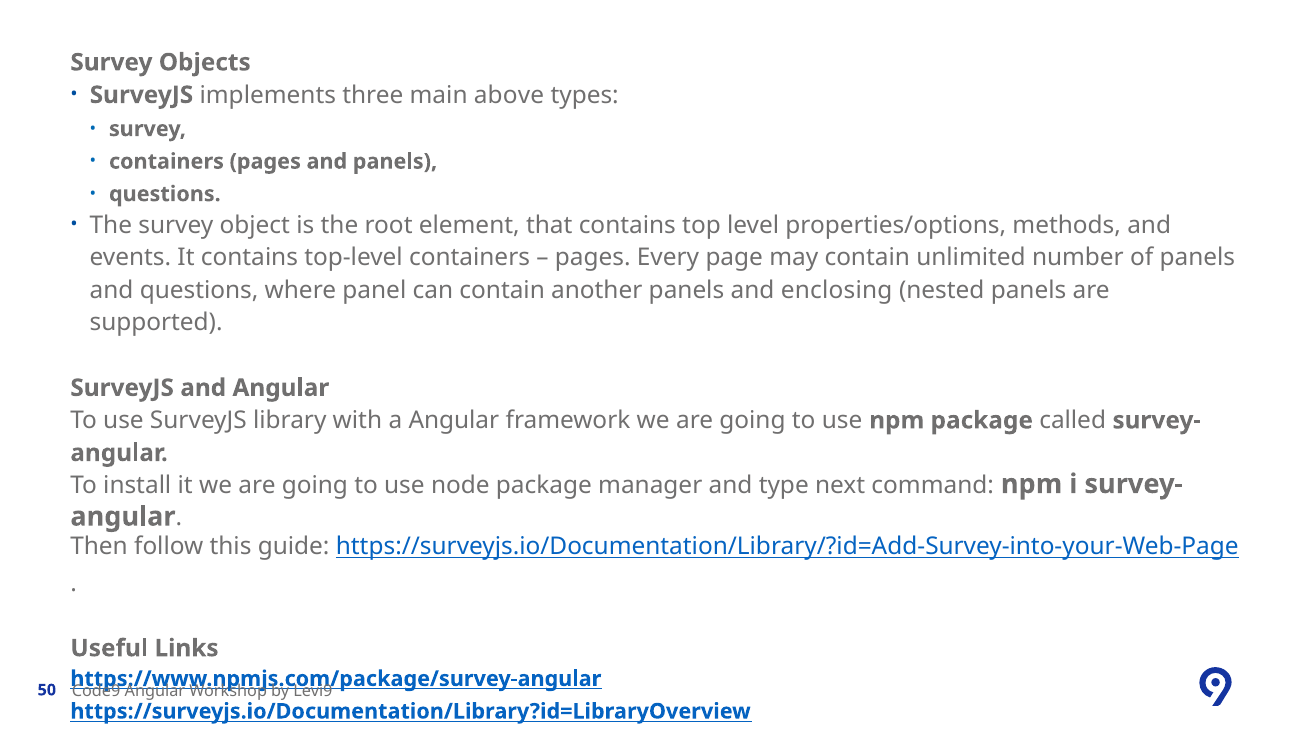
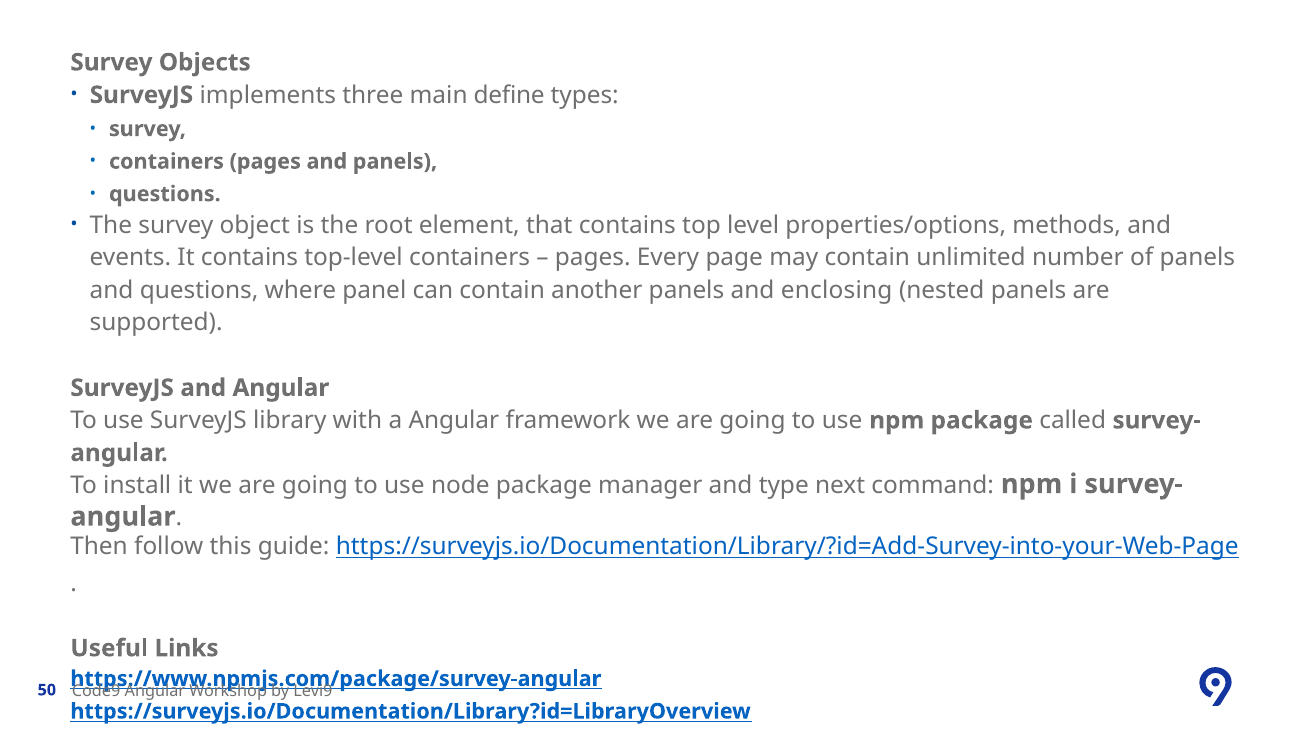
above: above -> define (509, 95)
